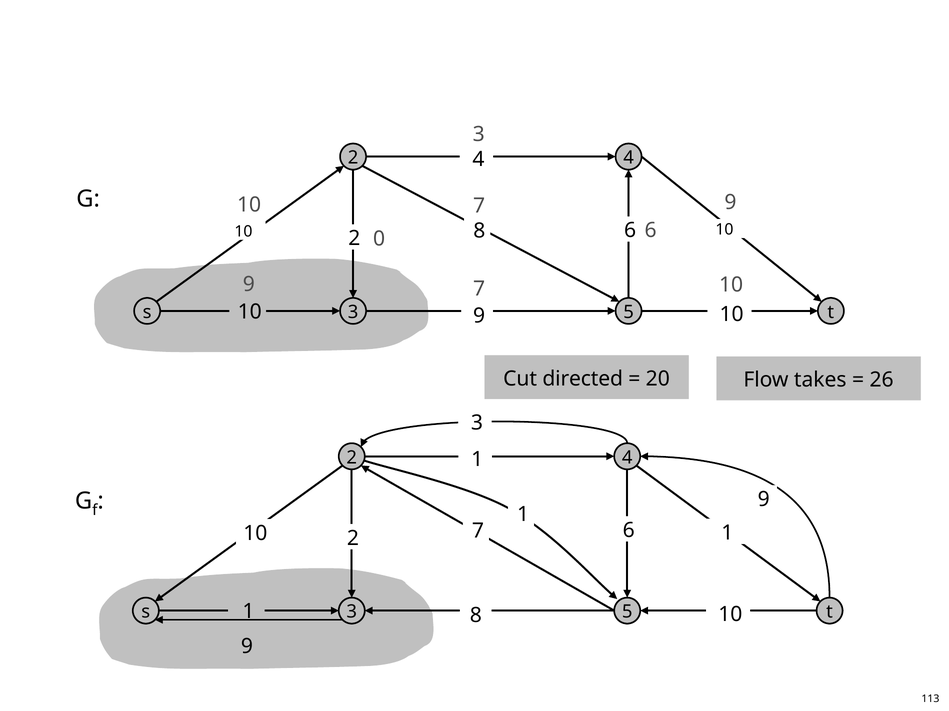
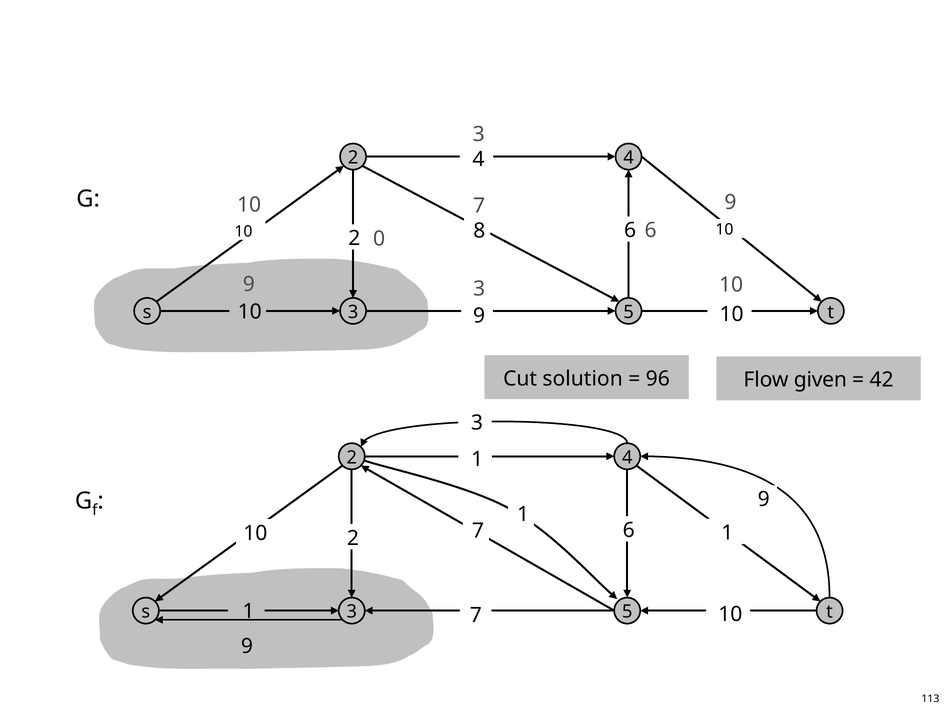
7: 7 -> 3 (479, 289)
directed: directed -> solution (583, 379)
20: 20 -> 96 (658, 379)
takes: takes -> given (820, 380)
26: 26 -> 42 (882, 380)
1 8: 8 -> 7 (476, 616)
